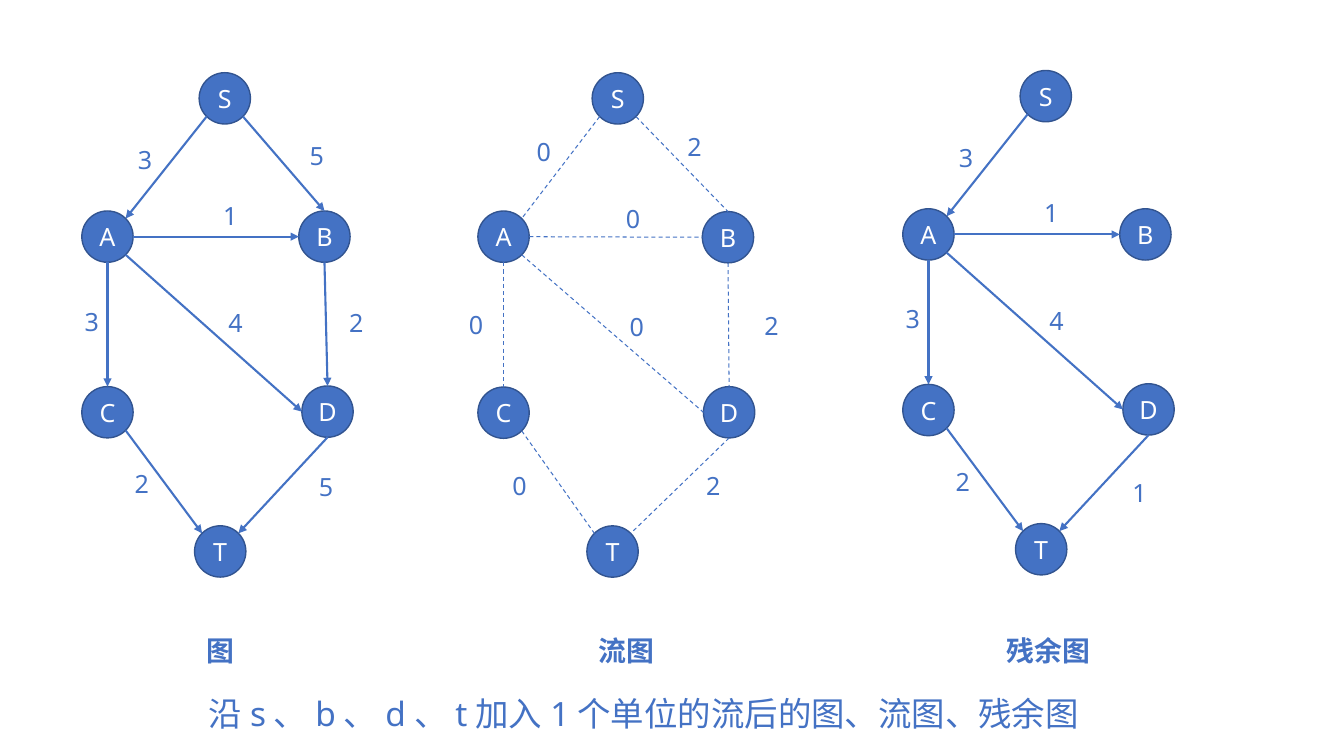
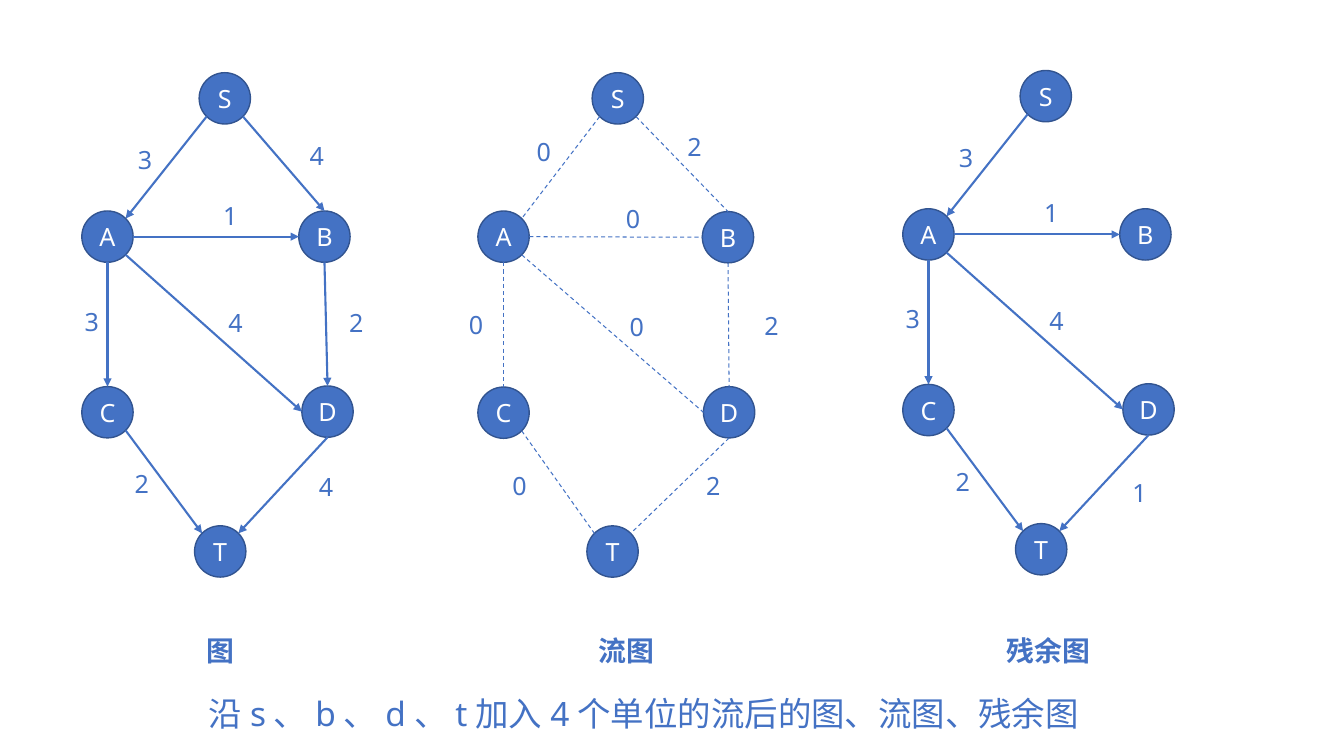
3 5: 5 -> 4 (317, 157)
2 5: 5 -> 4 (326, 488)
1: 1 -> 4 (560, 716)
